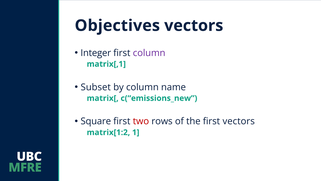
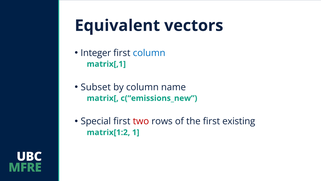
Objectives: Objectives -> Equivalent (117, 26)
column colour: purple -> blue (149, 53)
Square: Square -> Special (96, 121)
first vectors: vectors -> existing (239, 121)
